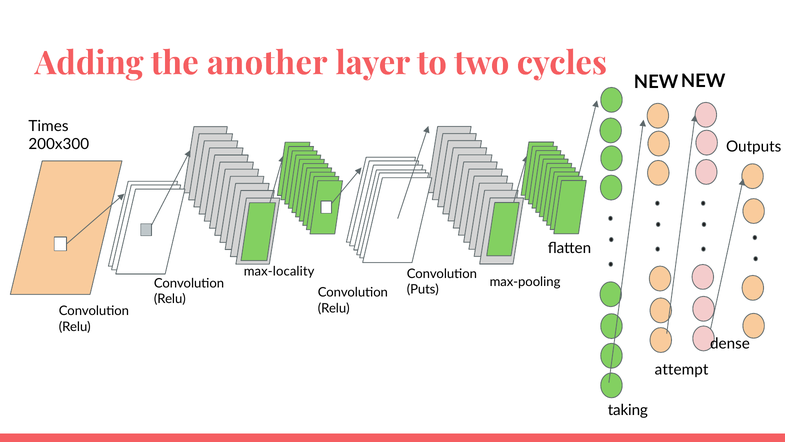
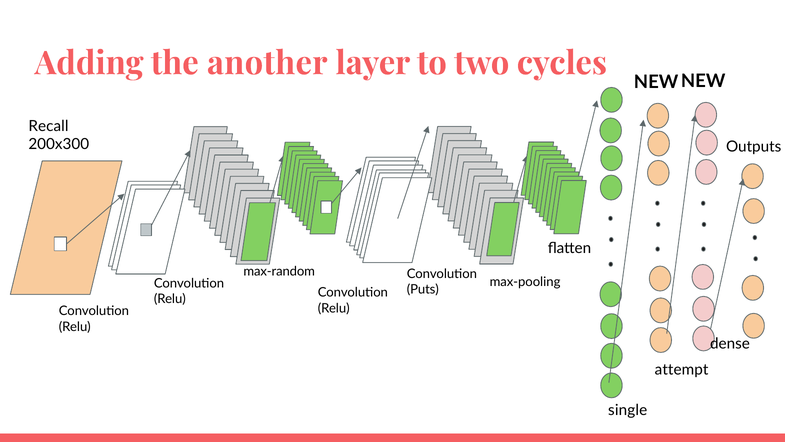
Times: Times -> Recall (48, 126)
max-locality: max-locality -> max-random (279, 271)
taking: taking -> single (628, 410)
